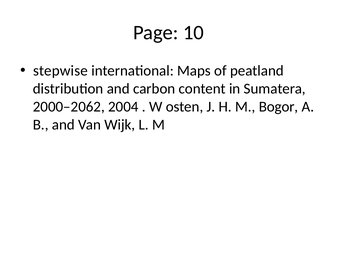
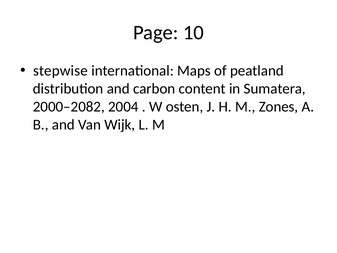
2000–2062: 2000–2062 -> 2000–2082 (69, 107)
Bogor: Bogor -> Zones (278, 107)
